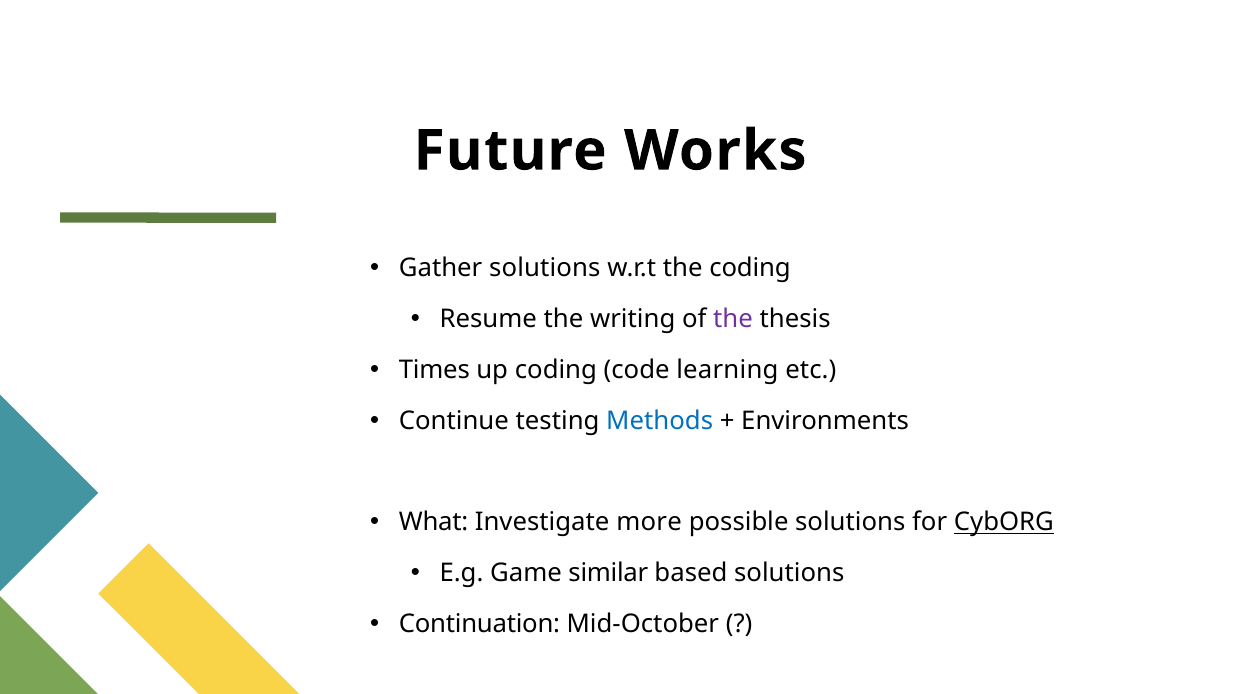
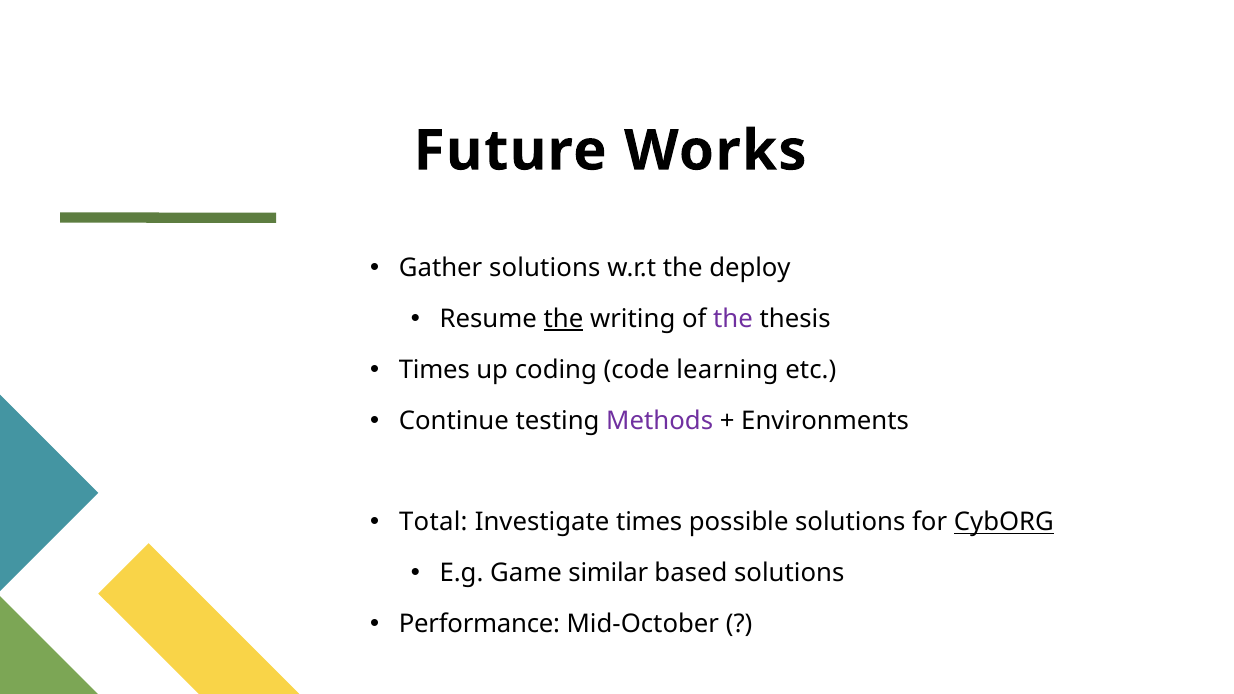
the coding: coding -> deploy (750, 268)
the underline: none -> present (564, 319)
Methods colour: blue -> purple (660, 421)
What: What -> Total (433, 523)
Investigate more: more -> times (649, 523)
Continuation: Continuation -> Performance (479, 624)
